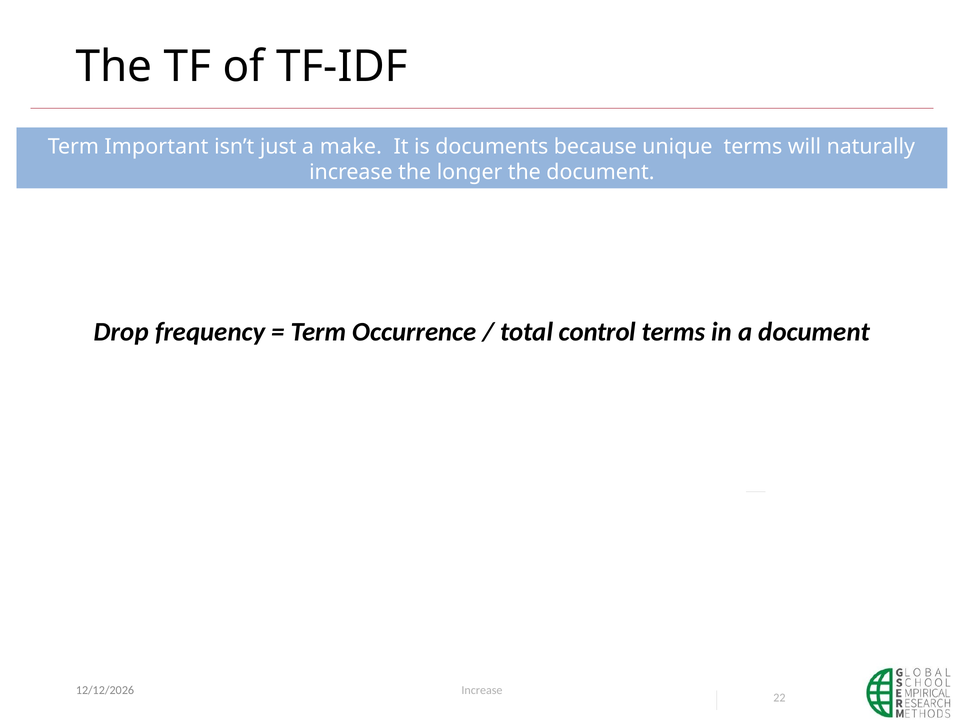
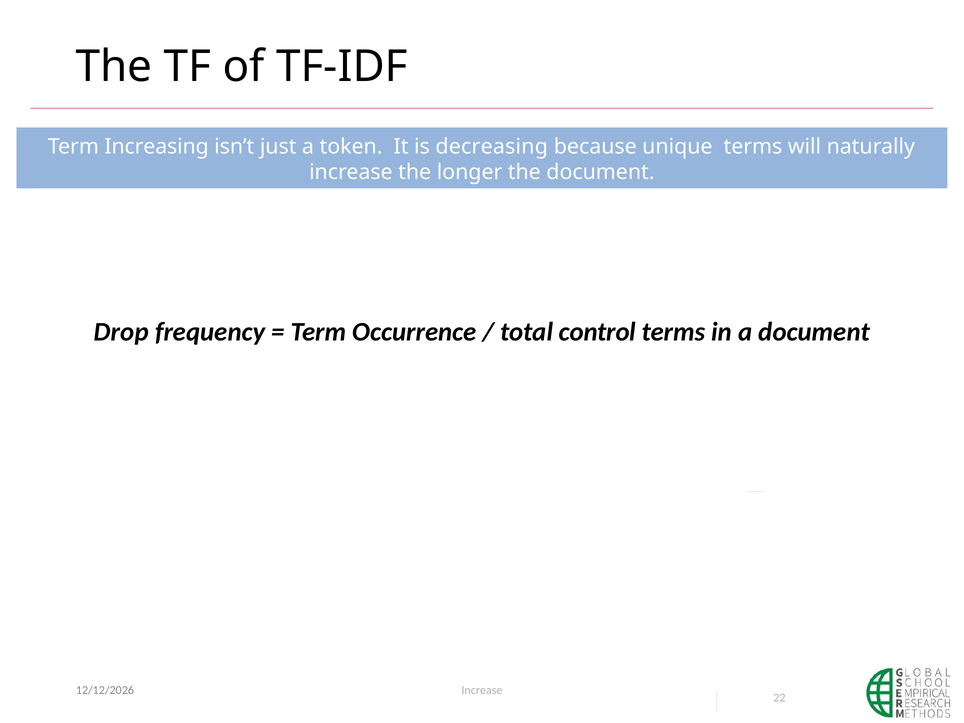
Important: Important -> Increasing (157, 147)
make: make -> token (351, 147)
documents: documents -> decreasing (492, 147)
